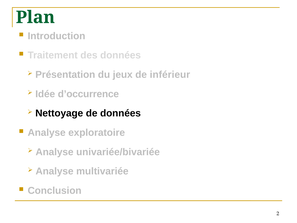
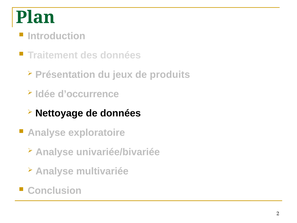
inférieur: inférieur -> produits (170, 75)
